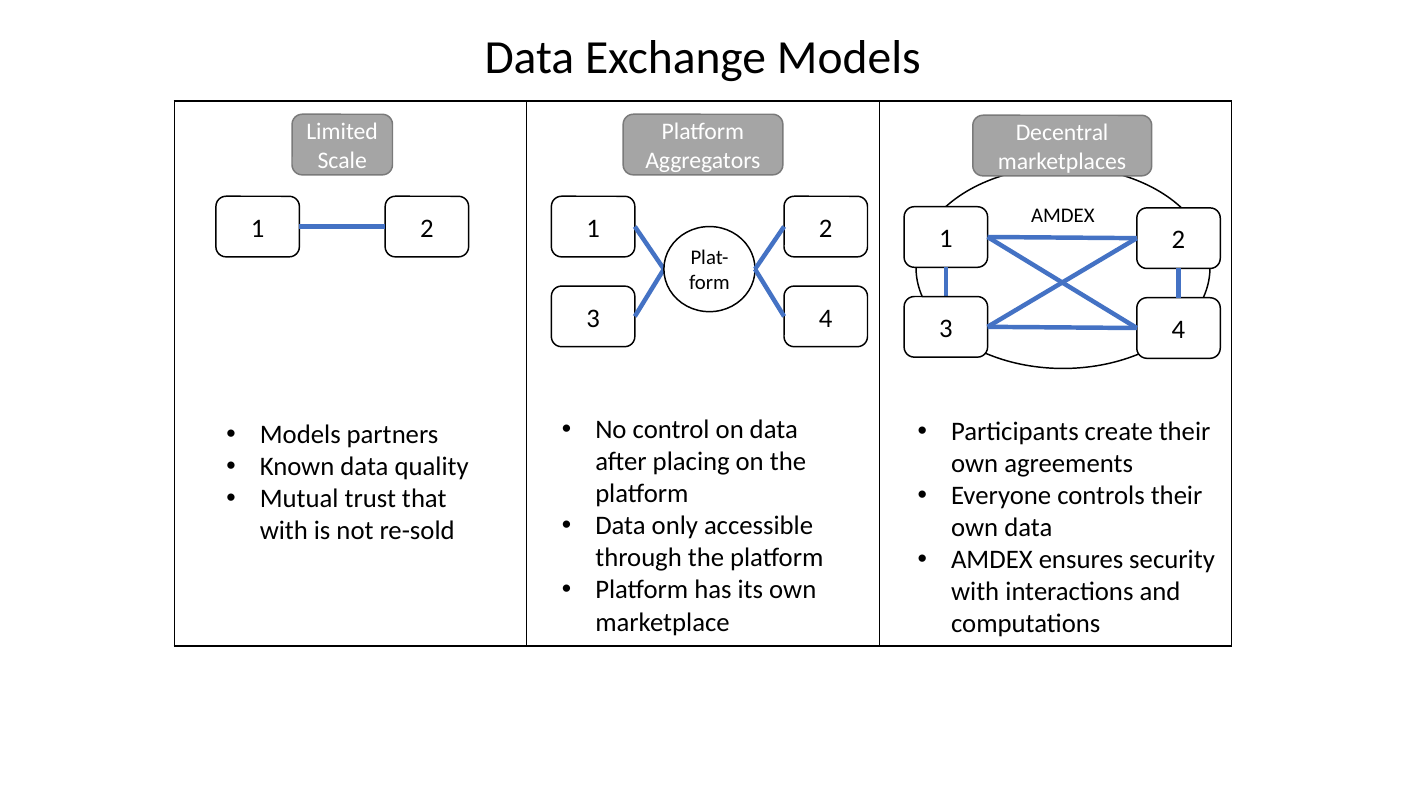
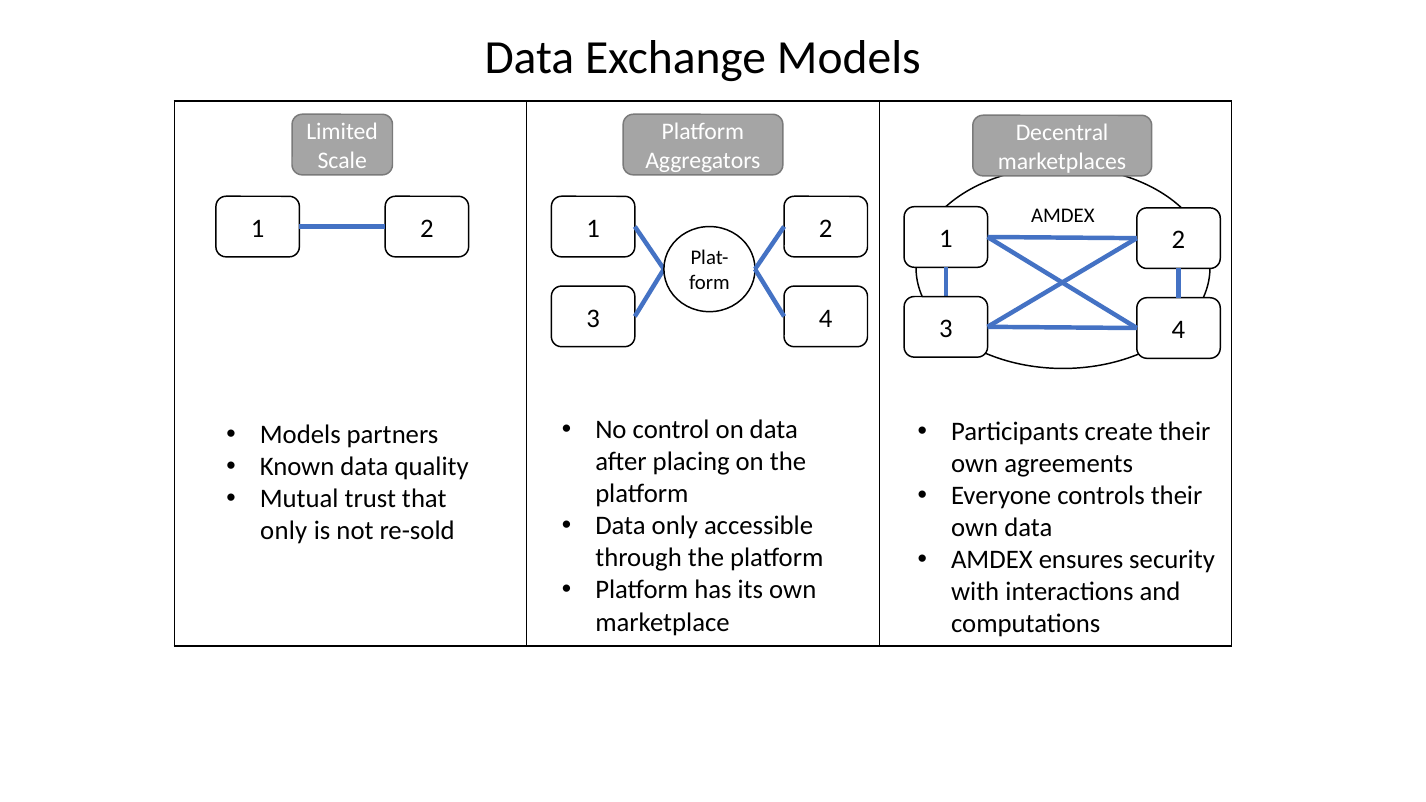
with: with -> only (284, 531)
